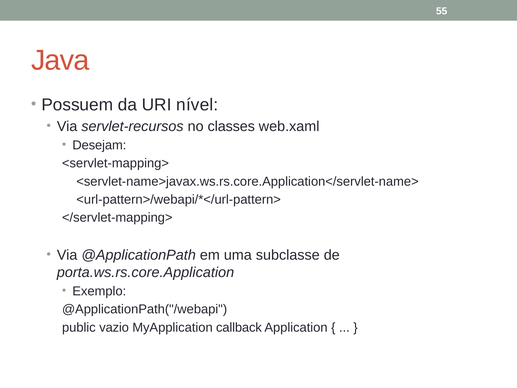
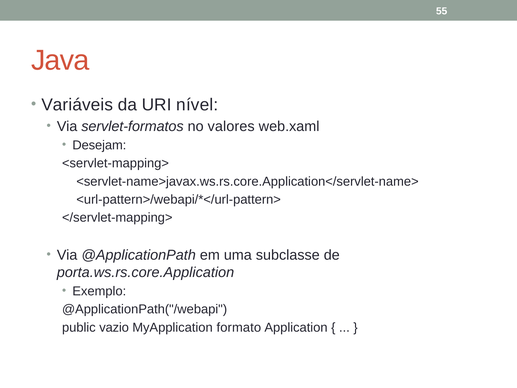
Possuem: Possuem -> Variáveis (77, 105)
servlet-recursos: servlet-recursos -> servlet-formatos (132, 126)
classes: classes -> valores (231, 126)
callback: callback -> formato (239, 327)
